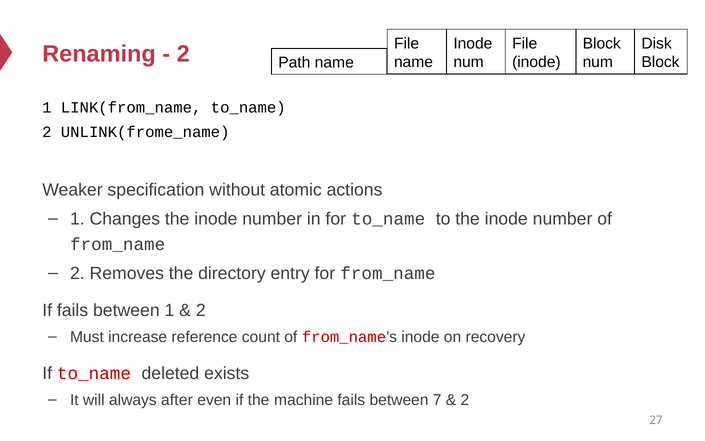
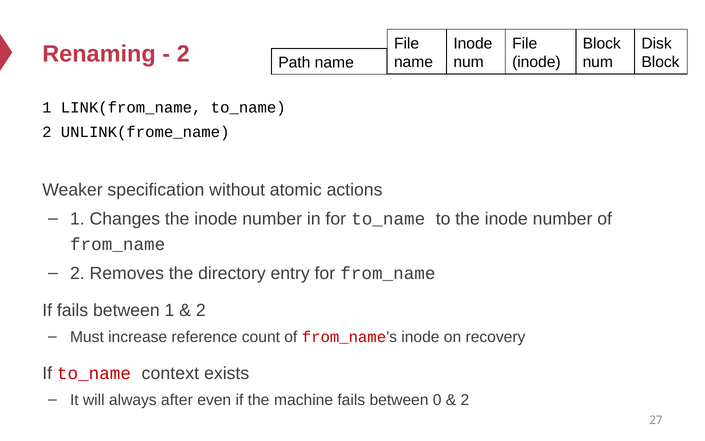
deleted: deleted -> context (170, 373)
7: 7 -> 0 (437, 400)
